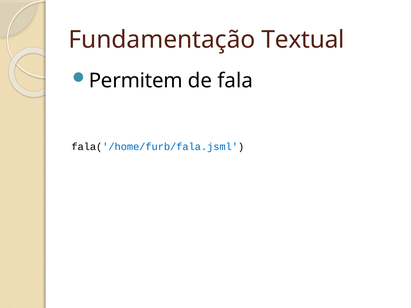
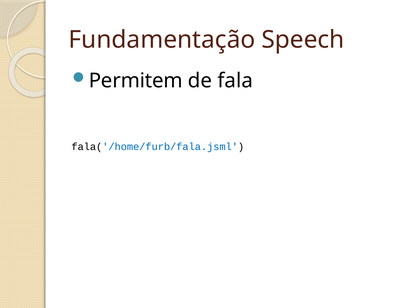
Textual: Textual -> Speech (303, 40)
